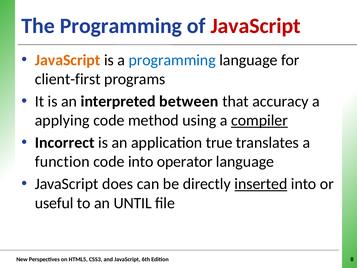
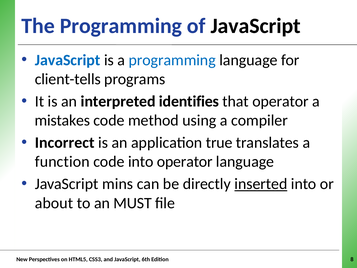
JavaScript colour: red -> black (256, 26)
JavaScript colour: orange -> blue (68, 60)
client-first: client-first -> client-tells (68, 79)
between: between -> identifies (189, 101)
that accuracy: accuracy -> operator (281, 101)
applying: applying -> mistakes (62, 120)
compiler underline: present -> none (259, 120)
does: does -> mins (118, 184)
useful: useful -> about (54, 203)
UNTIL: UNTIL -> MUST (133, 203)
